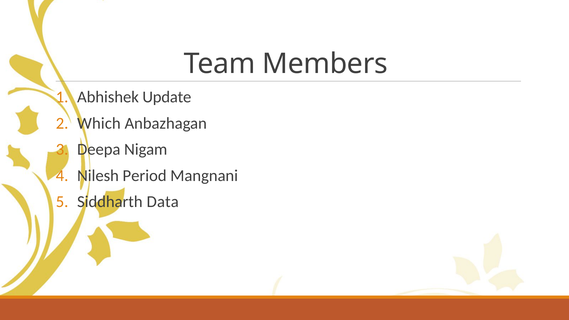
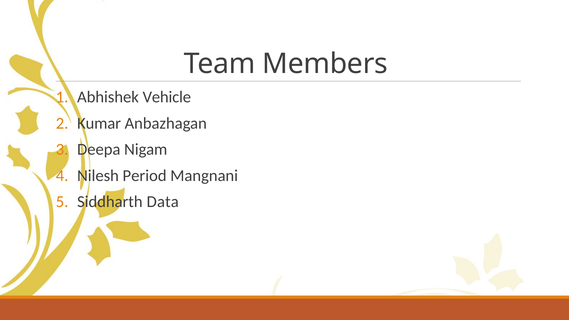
Update: Update -> Vehicle (167, 97)
Which: Which -> Kumar (99, 123)
